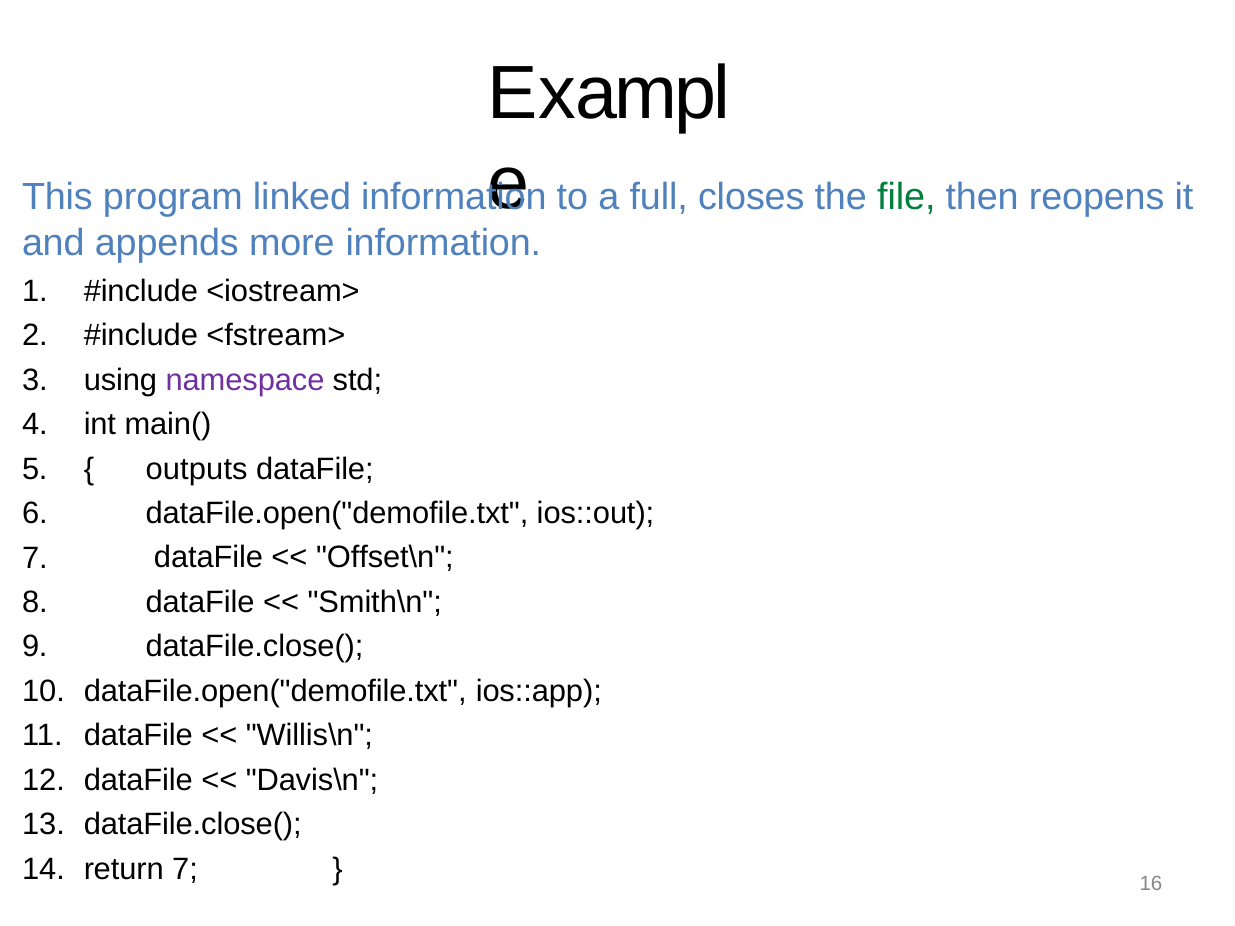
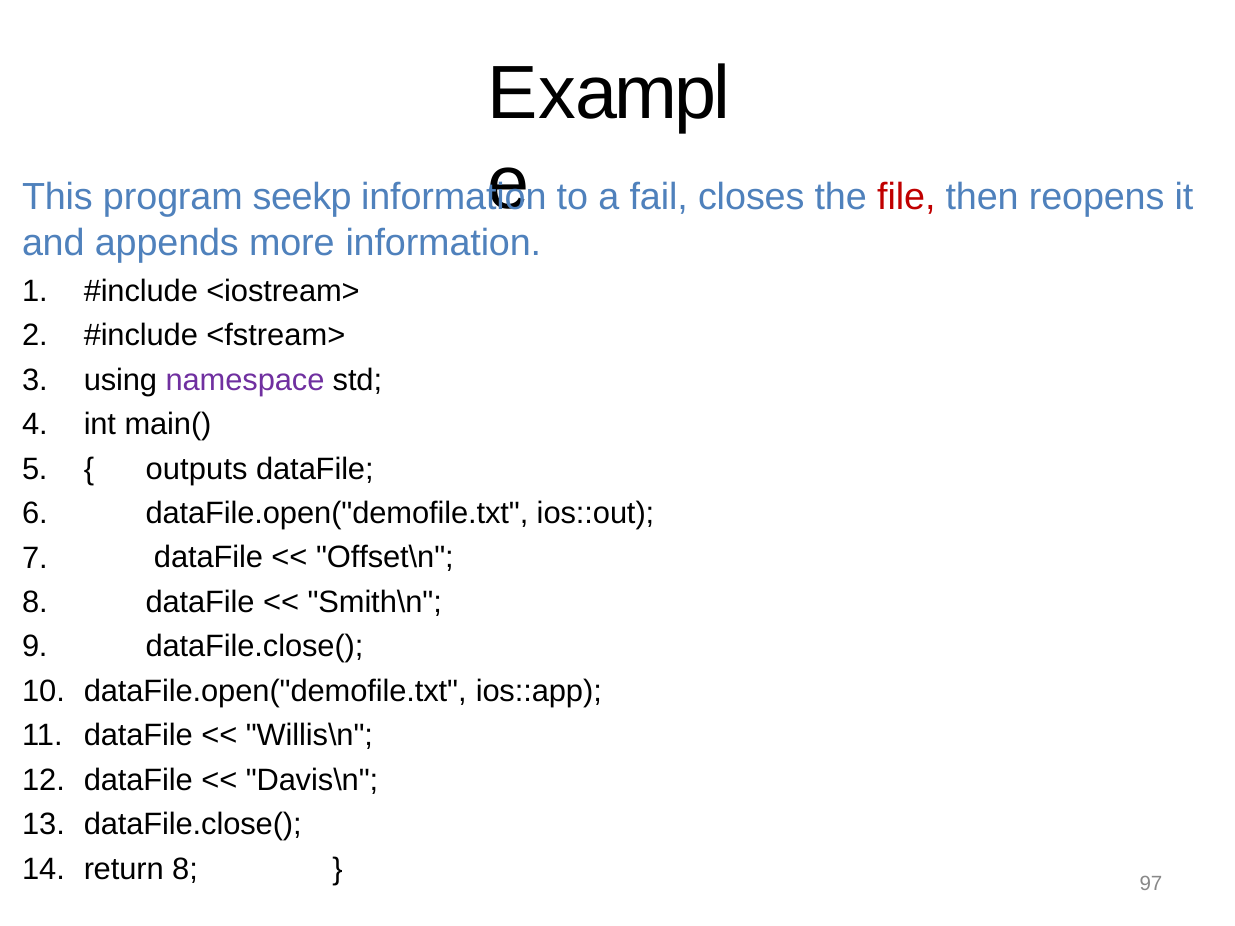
linked: linked -> seekp (302, 197)
full: full -> fail (659, 197)
file colour: green -> red (906, 197)
return 7: 7 -> 8 (185, 869)
16: 16 -> 97 (1151, 884)
